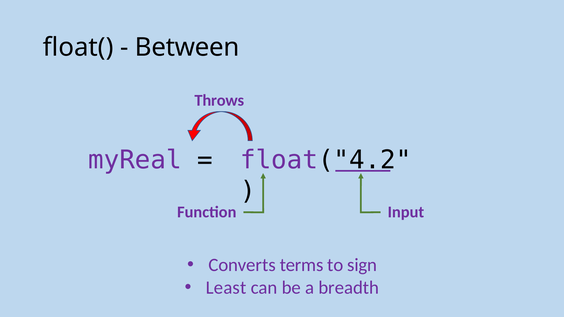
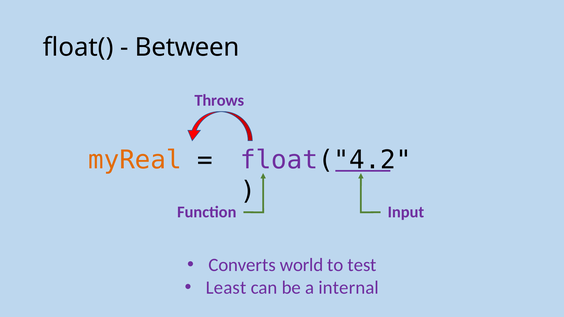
myReal colour: purple -> orange (135, 160)
terms: terms -> world (302, 265)
sign: sign -> test (362, 265)
breadth: breadth -> internal (349, 288)
